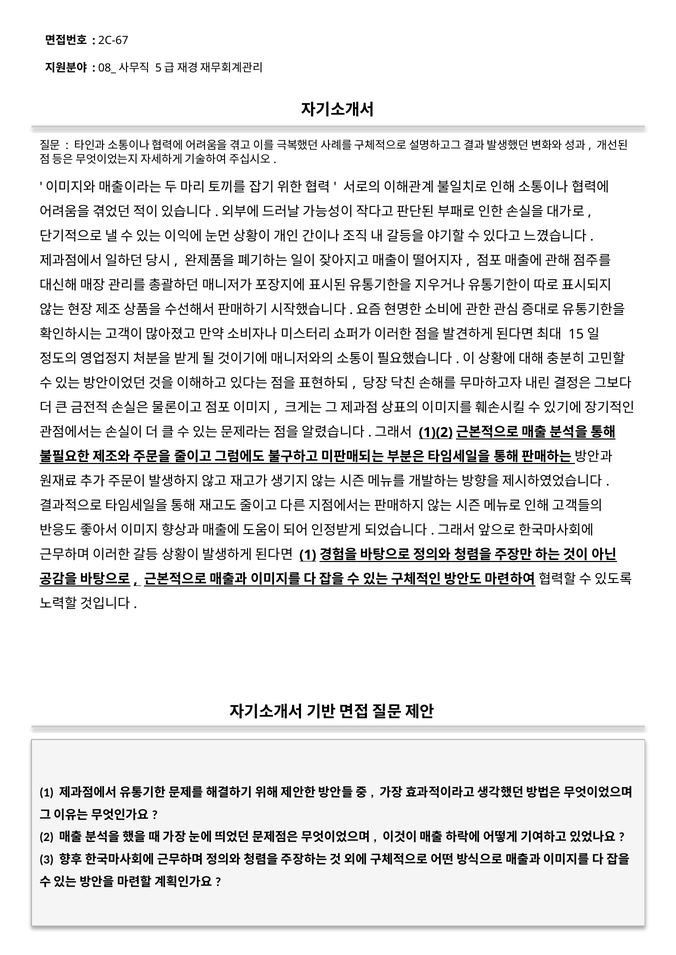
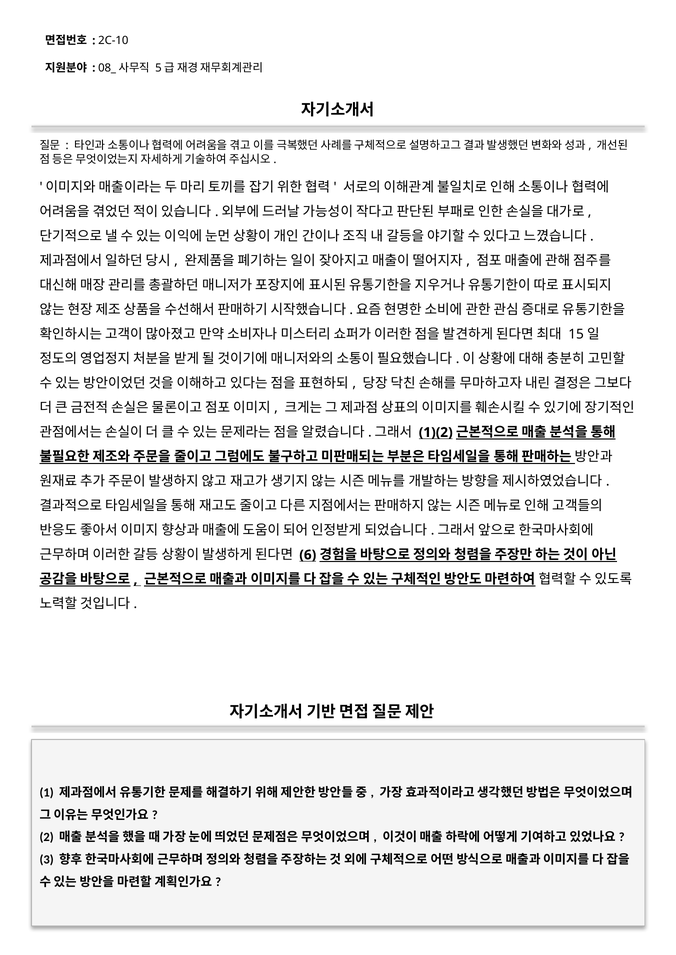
2C-67: 2C-67 -> 2C-10 (113, 41)
1: 1 -> 6 (308, 556)
